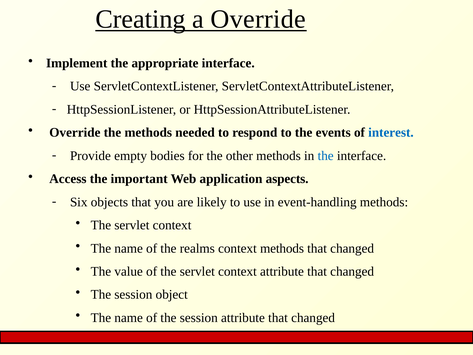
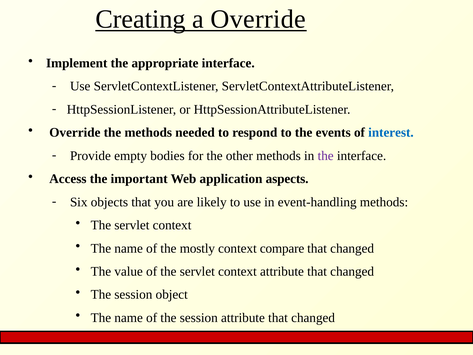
the colour: blue -> purple (326, 156)
realms: realms -> mostly (197, 248)
context methods: methods -> compare (282, 248)
